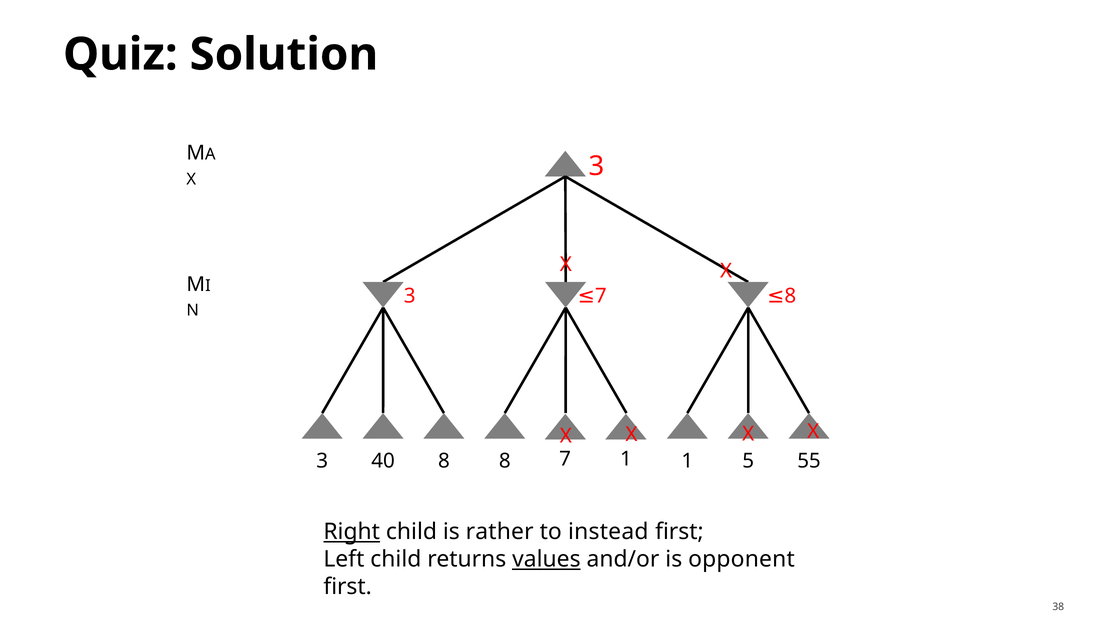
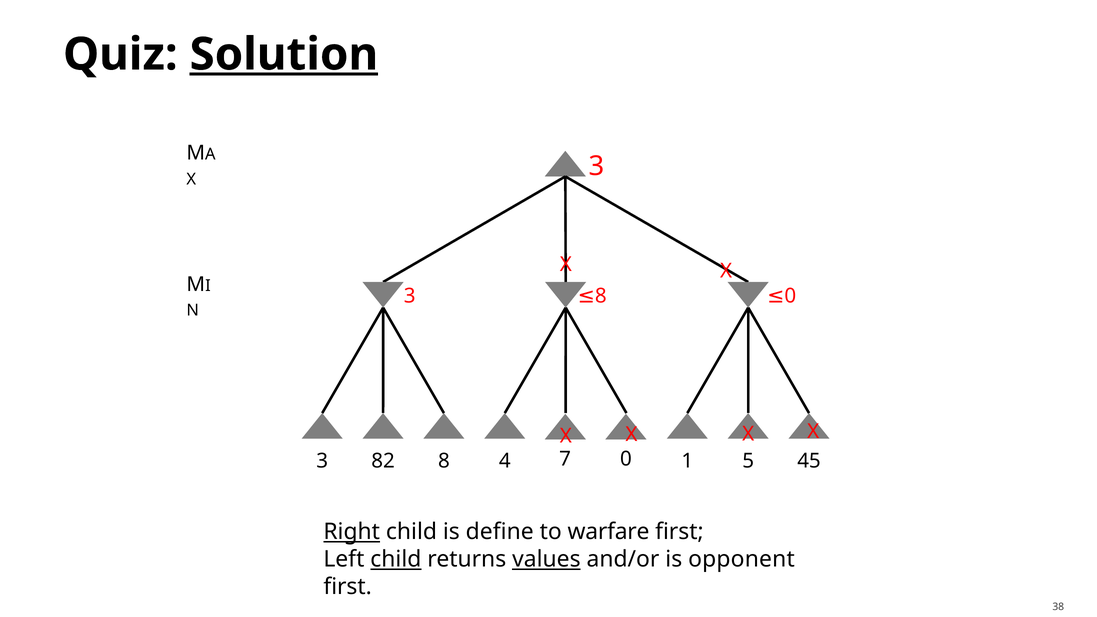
Solution underline: none -> present (284, 54)
8: 8 -> 0 (790, 296)
7: 7 -> 8 (601, 296)
1: 1 -> 0 (626, 459)
40: 40 -> 82 (383, 461)
8 8: 8 -> 4 (505, 461)
55: 55 -> 45 (809, 461)
rather: rather -> define (500, 532)
instead: instead -> warfare (609, 532)
child underline: none -> present (396, 559)
